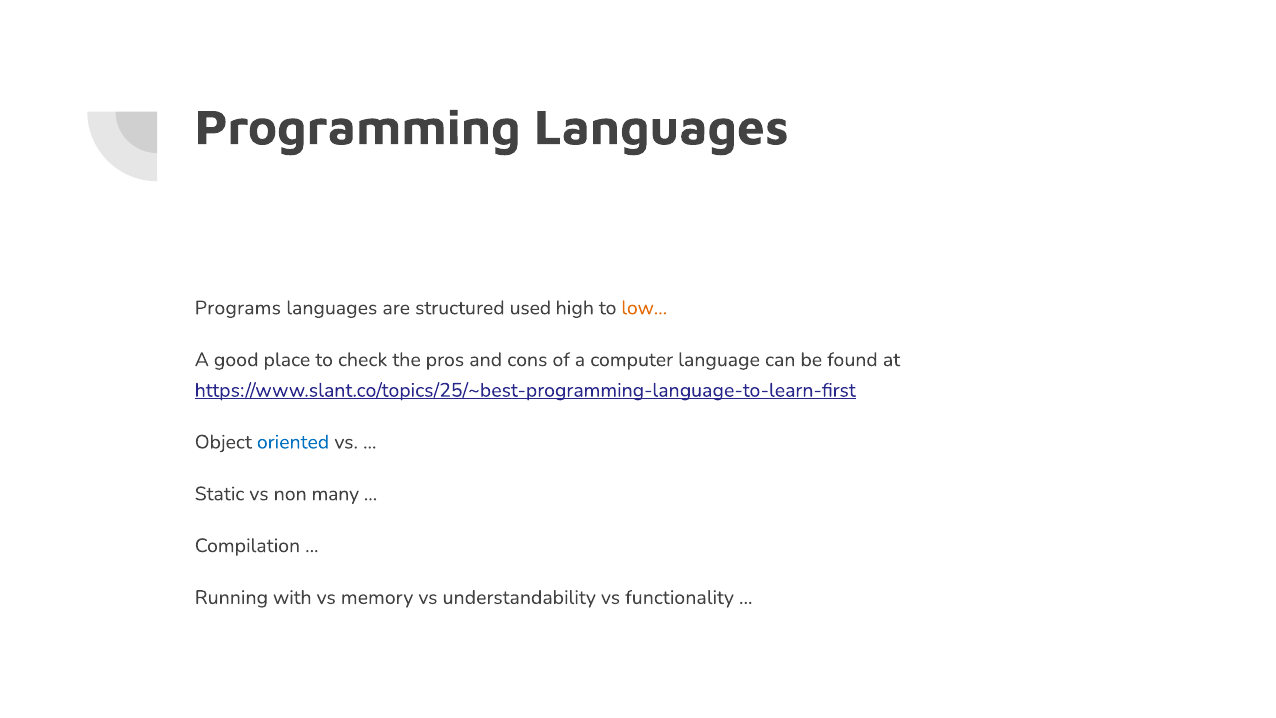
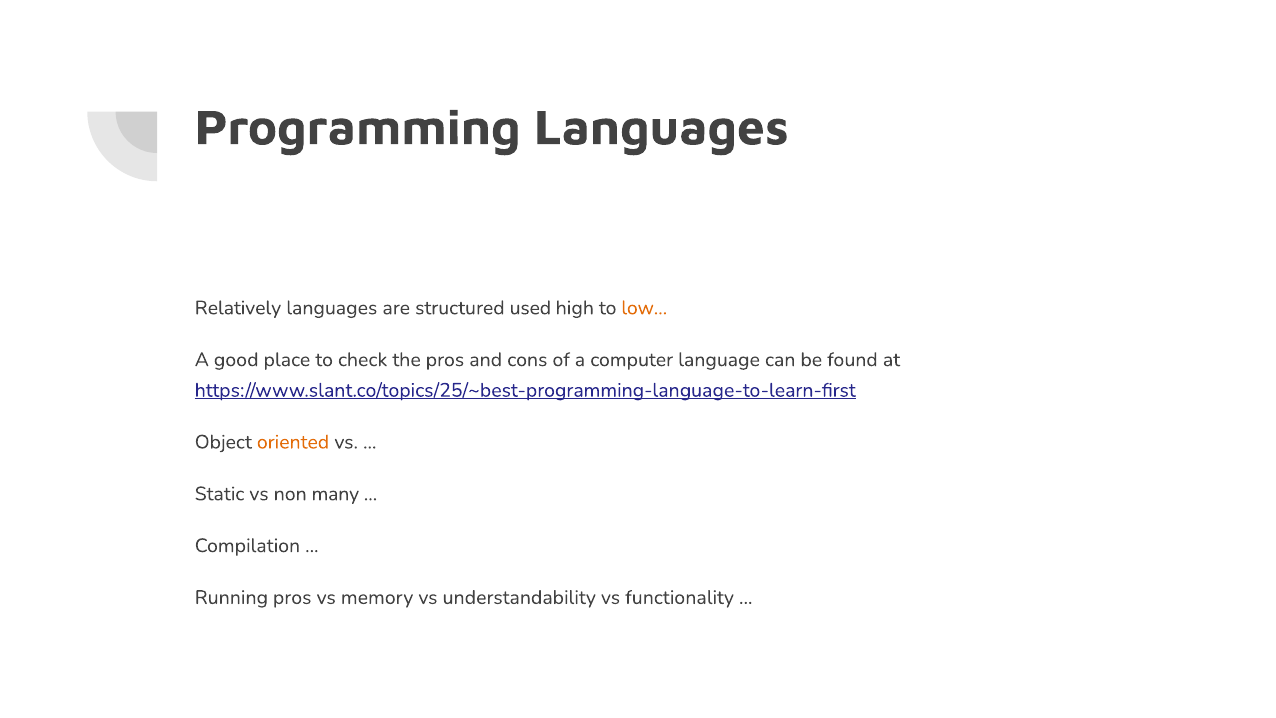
Programs: Programs -> Relatively (238, 308)
oriented colour: blue -> orange (293, 442)
Running with: with -> pros (292, 597)
